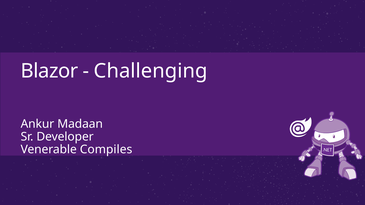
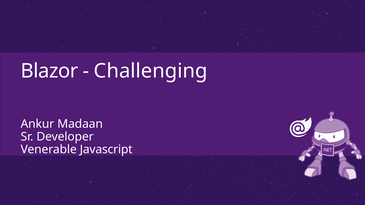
Compiles: Compiles -> Javascript (106, 150)
